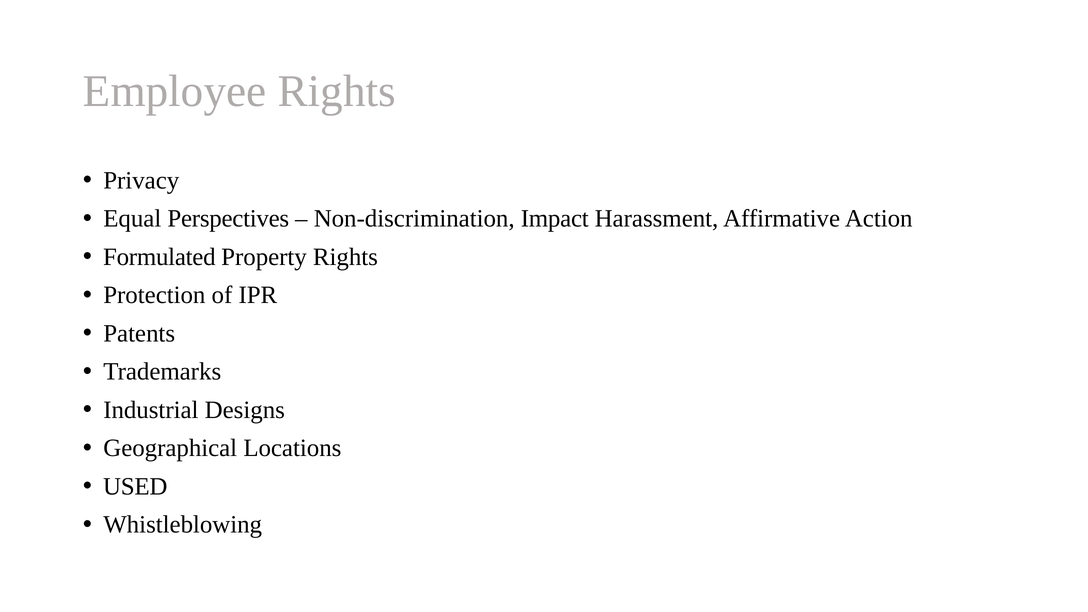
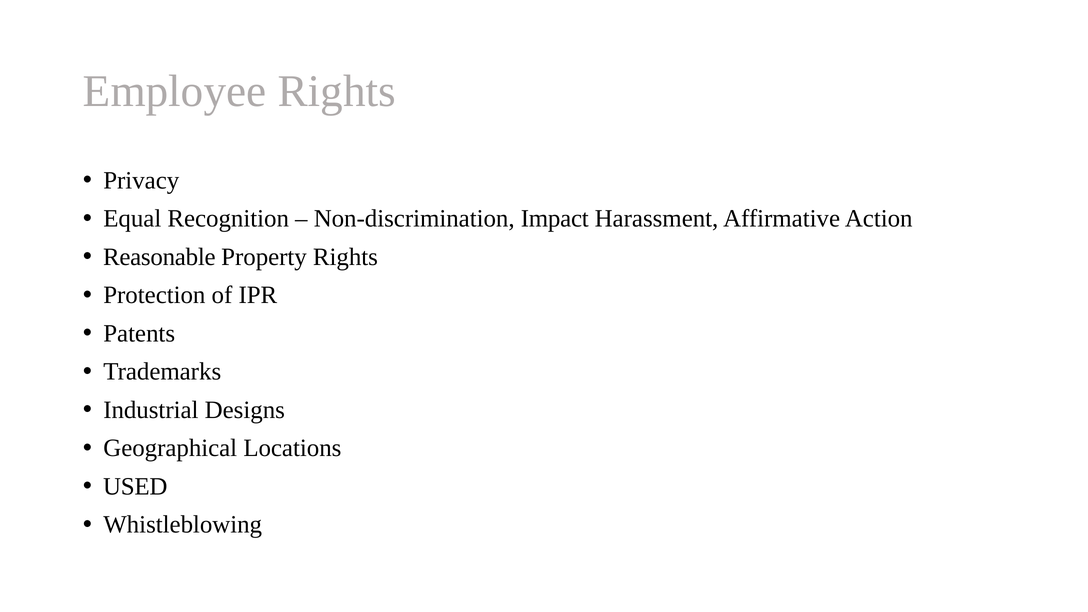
Perspectives: Perspectives -> Recognition (228, 219)
Formulated: Formulated -> Reasonable (159, 257)
